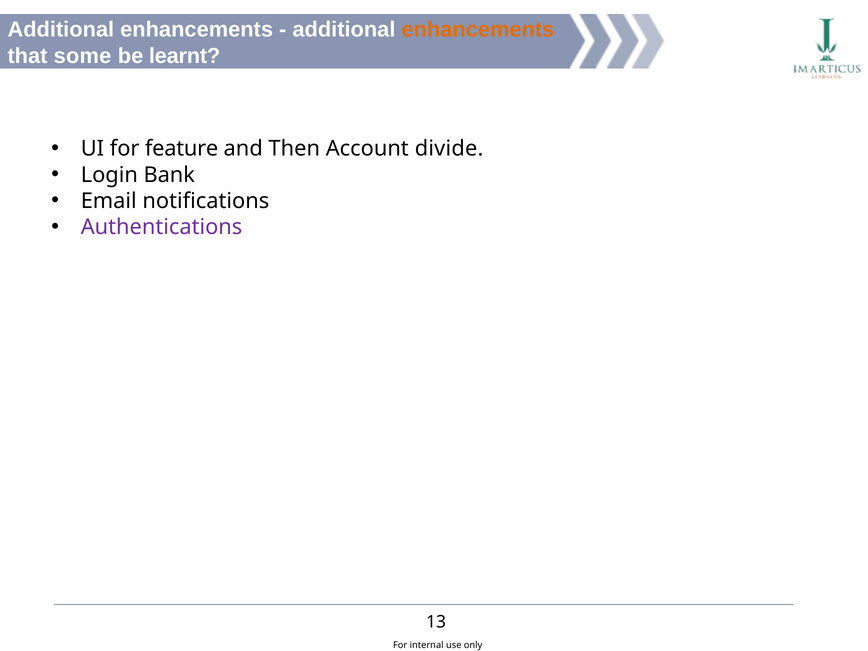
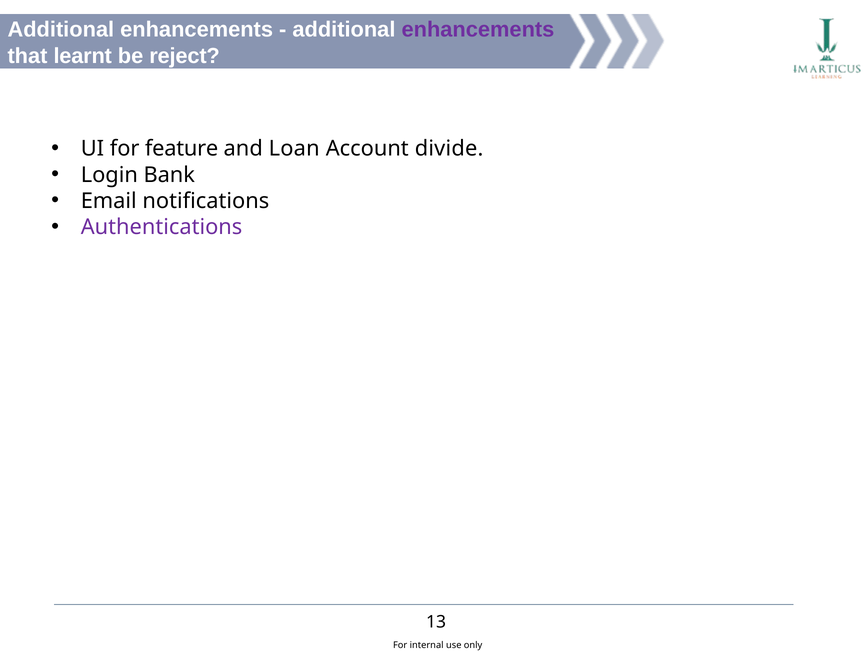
enhancements colour: orange -> purple (478, 30)
some: some -> learnt (83, 56)
learnt: learnt -> reject (185, 56)
Then: Then -> Loan (294, 149)
